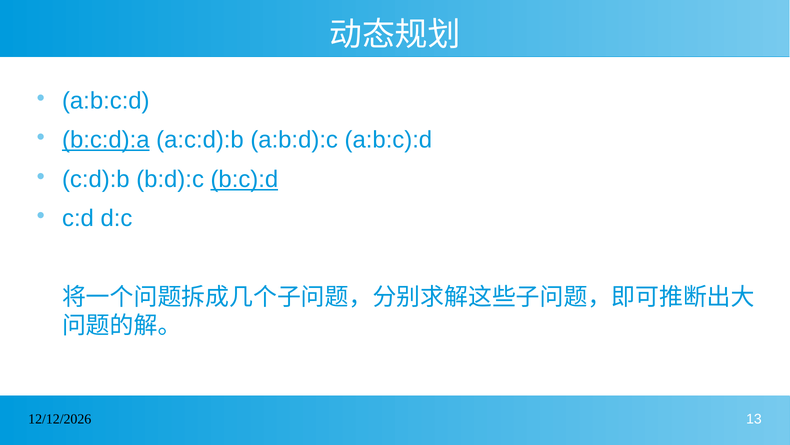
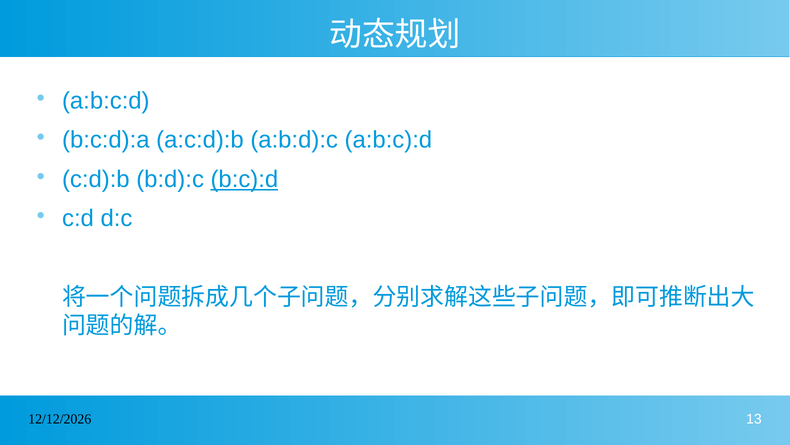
b:c:d):a underline: present -> none (106, 140)
